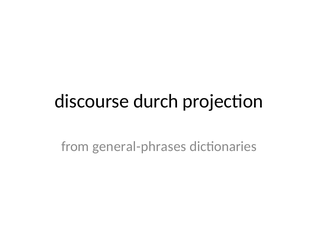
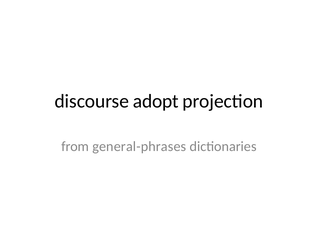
durch: durch -> adopt (156, 101)
